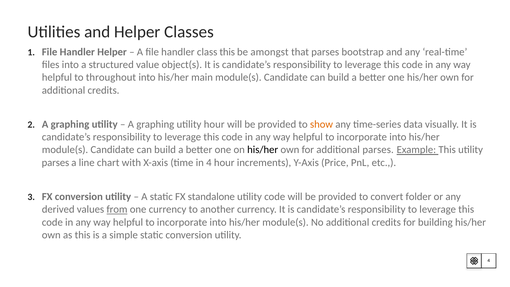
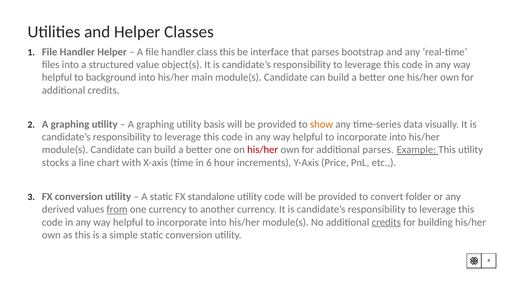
amongst: amongst -> interface (270, 52)
throughout: throughout -> background (111, 77)
utility hour: hour -> basis (214, 124)
his/her colour: black -> red (263, 150)
parses: parses -> stocks (55, 163)
in 4: 4 -> 6 (209, 163)
credits underline: none -> present (386, 222)
